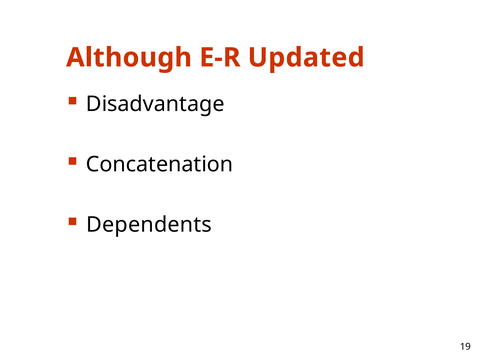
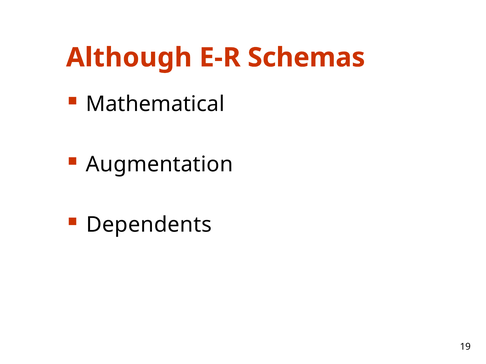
Updated: Updated -> Schemas (306, 58)
Disadvantage: Disadvantage -> Mathematical (155, 104)
Concatenation: Concatenation -> Augmentation (160, 165)
